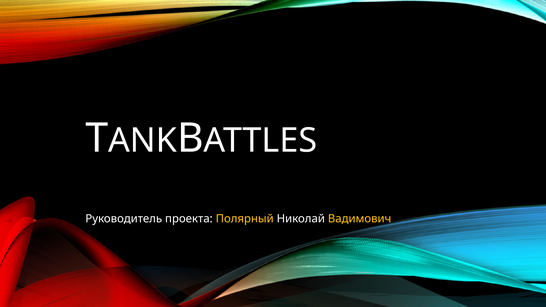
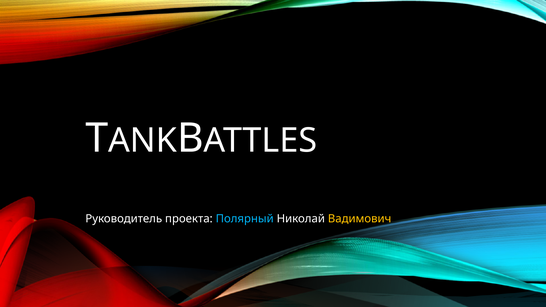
Полярный colour: yellow -> light blue (245, 219)
